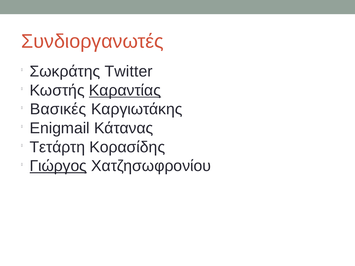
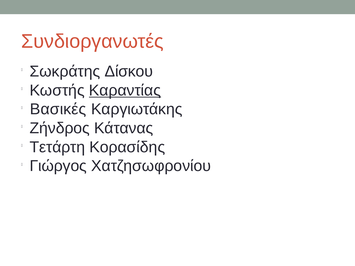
Twitter: Twitter -> Δίσκου (129, 71)
Enigmail: Enigmail -> Ζήνδρος (60, 128)
Γιώργος underline: present -> none (58, 166)
